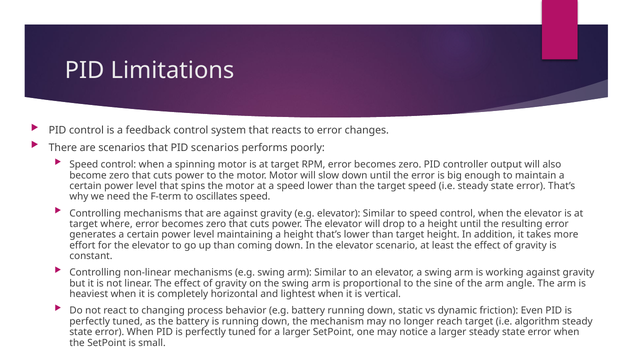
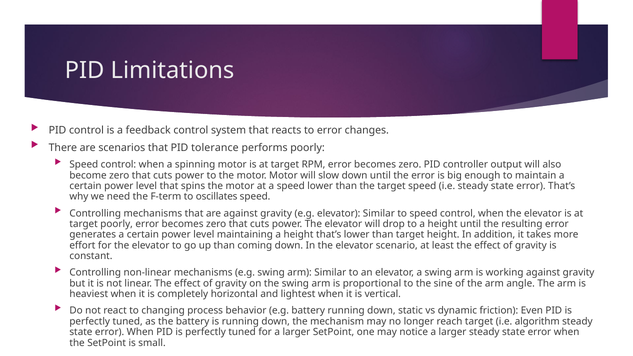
PID scenarios: scenarios -> tolerance (215, 148)
target where: where -> poorly (117, 224)
